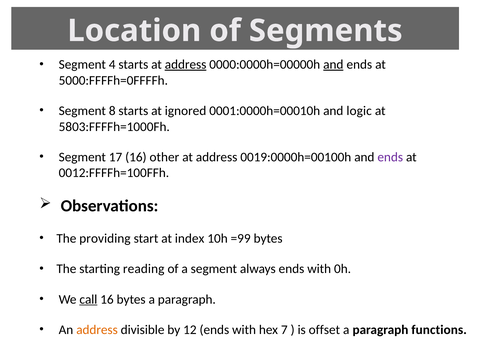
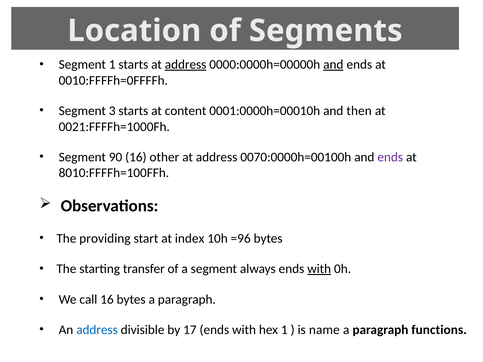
Segment 4: 4 -> 1 (112, 65)
5000:FFFFh=0FFFFh: 5000:FFFFh=0FFFFh -> 0010:FFFFh=0FFFFh (113, 80)
8: 8 -> 3 (112, 111)
ignored: ignored -> content (186, 111)
logic: logic -> then (359, 111)
5803:FFFFh=1000Fh: 5803:FFFFh=1000Fh -> 0021:FFFFh=1000Fh (114, 127)
17: 17 -> 90 (116, 157)
0019:0000h=00100h: 0019:0000h=00100h -> 0070:0000h=00100h (296, 157)
0012:FFFFh=100FFh: 0012:FFFFh=100FFh -> 8010:FFFFh=100FFh (114, 173)
=99: =99 -> =96 (241, 239)
reading: reading -> transfer (144, 269)
with underline: none -> present (319, 269)
call underline: present -> none (88, 300)
address colour: orange -> blue (97, 330)
12: 12 -> 17 (190, 330)
hex 7: 7 -> 1 (284, 330)
offset: offset -> name (324, 330)
